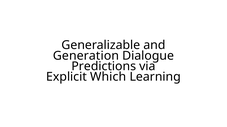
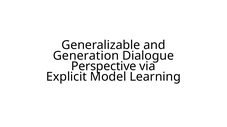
Predictions: Predictions -> Perspective (104, 67)
Which: Which -> Model (108, 77)
